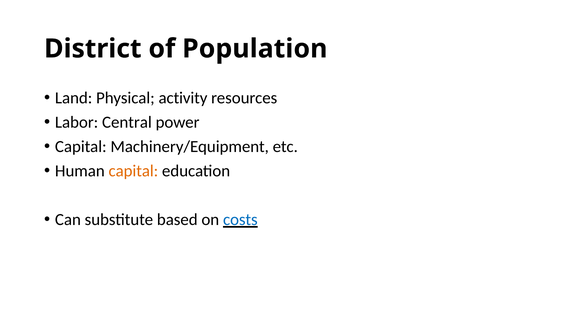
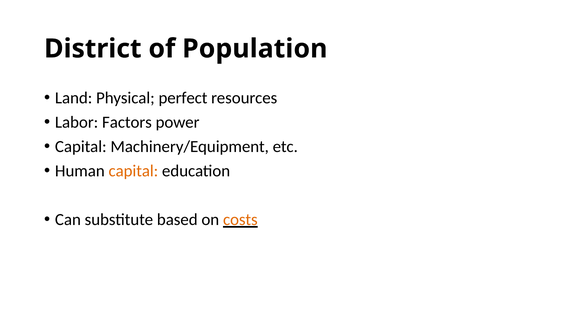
activity: activity -> perfect (183, 98)
Central: Central -> Factors (127, 122)
costs colour: blue -> orange (240, 219)
